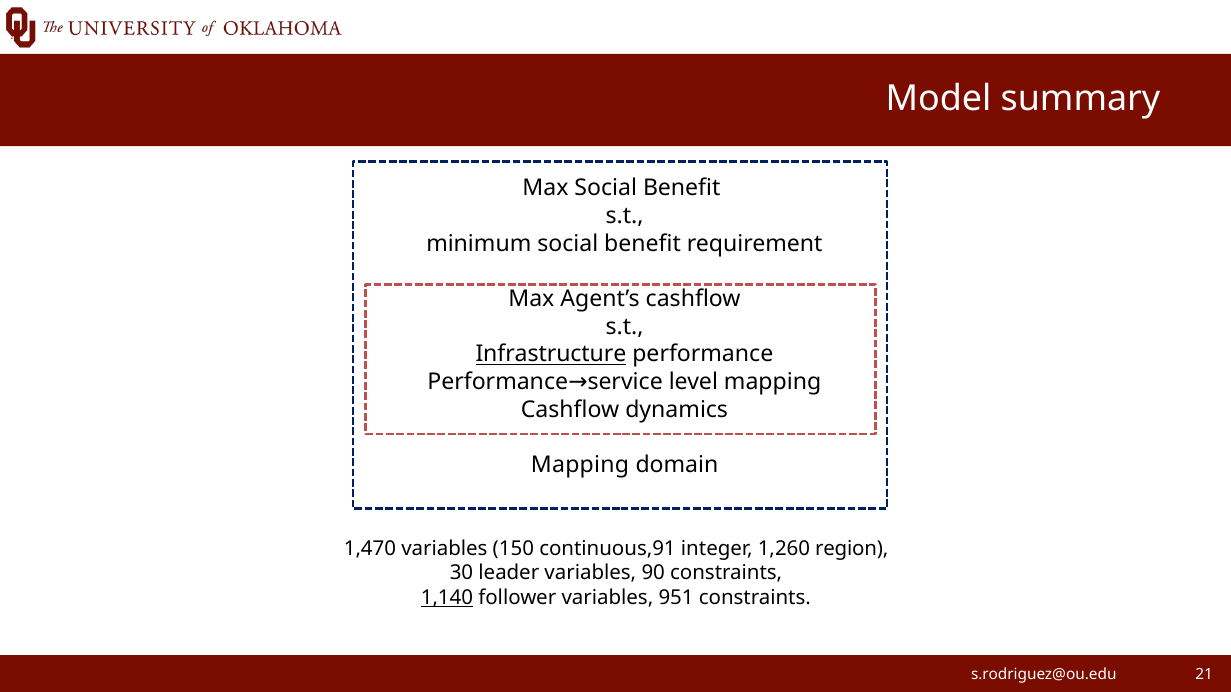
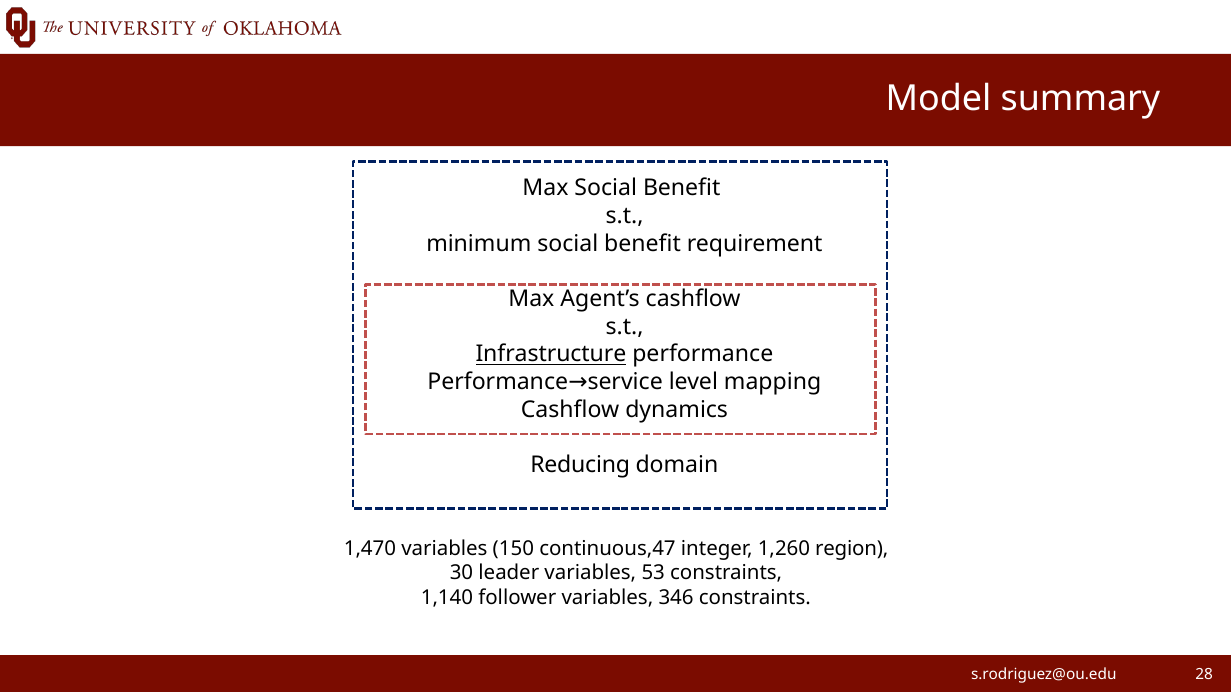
Mapping: Mapping -> Reducing (580, 465)
continuous,91: continuous,91 -> continuous,47 (607, 549)
90: 90 -> 53 (653, 574)
1,140 underline: present -> none (447, 598)
951: 951 -> 346 (676, 598)
21: 21 -> 28 (1204, 674)
